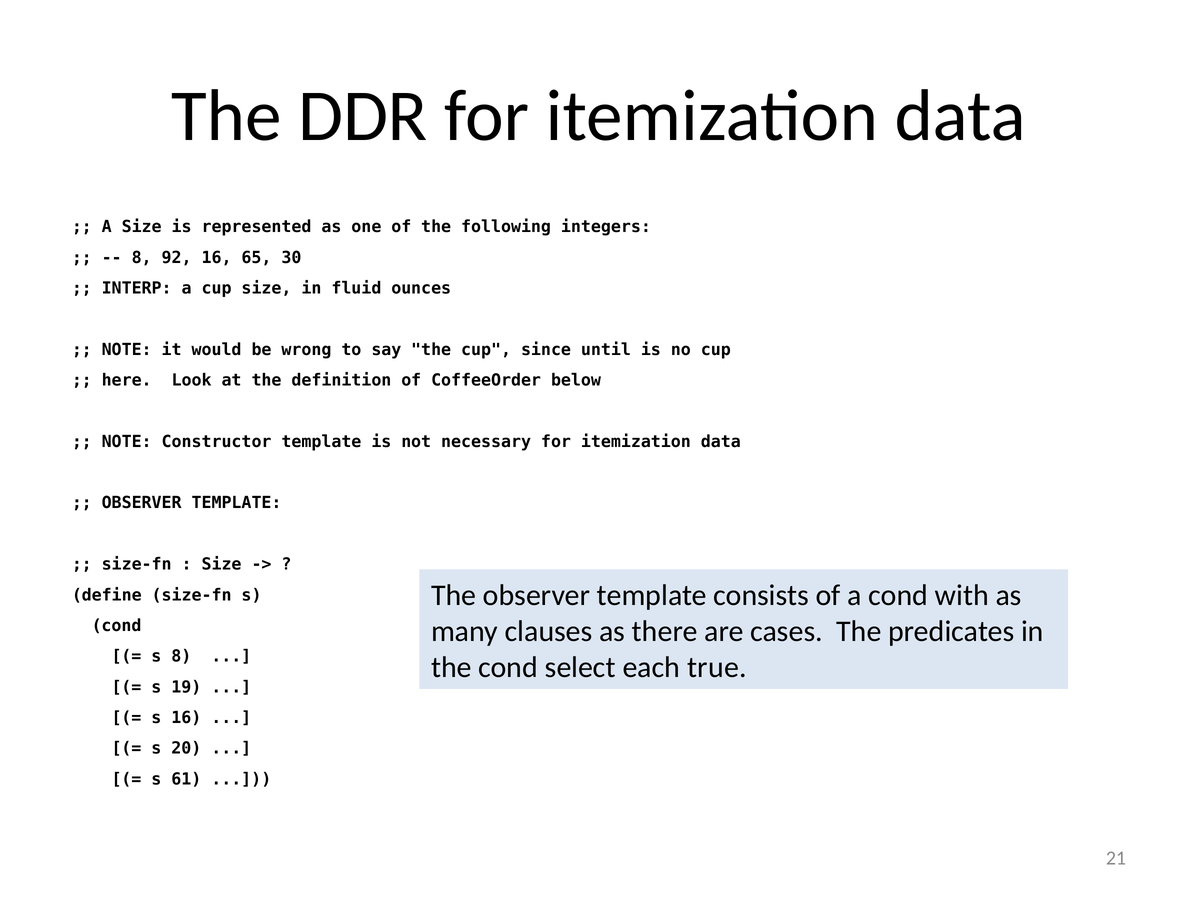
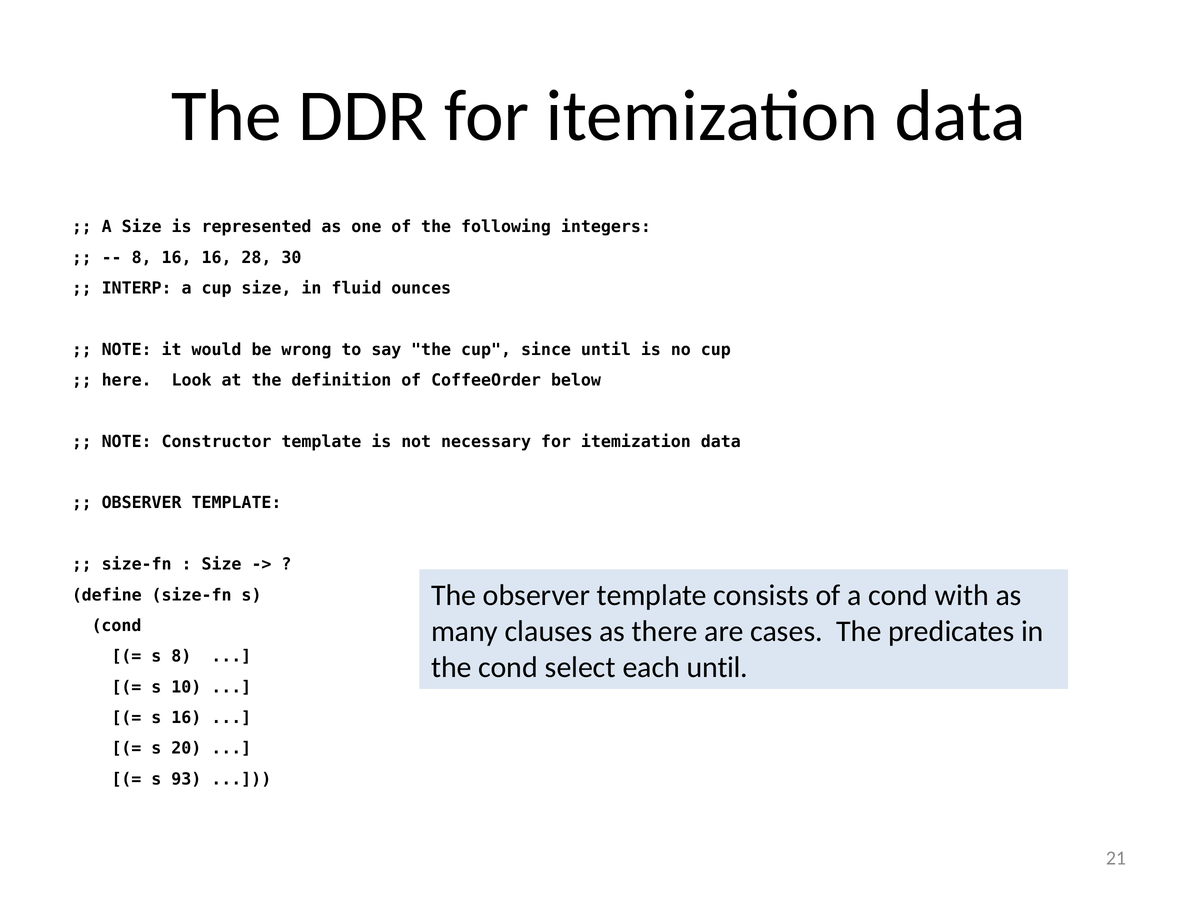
8 92: 92 -> 16 (177, 257)
65: 65 -> 28 (257, 257)
each true: true -> until (717, 667)
19: 19 -> 10 (186, 687)
61: 61 -> 93 (186, 779)
